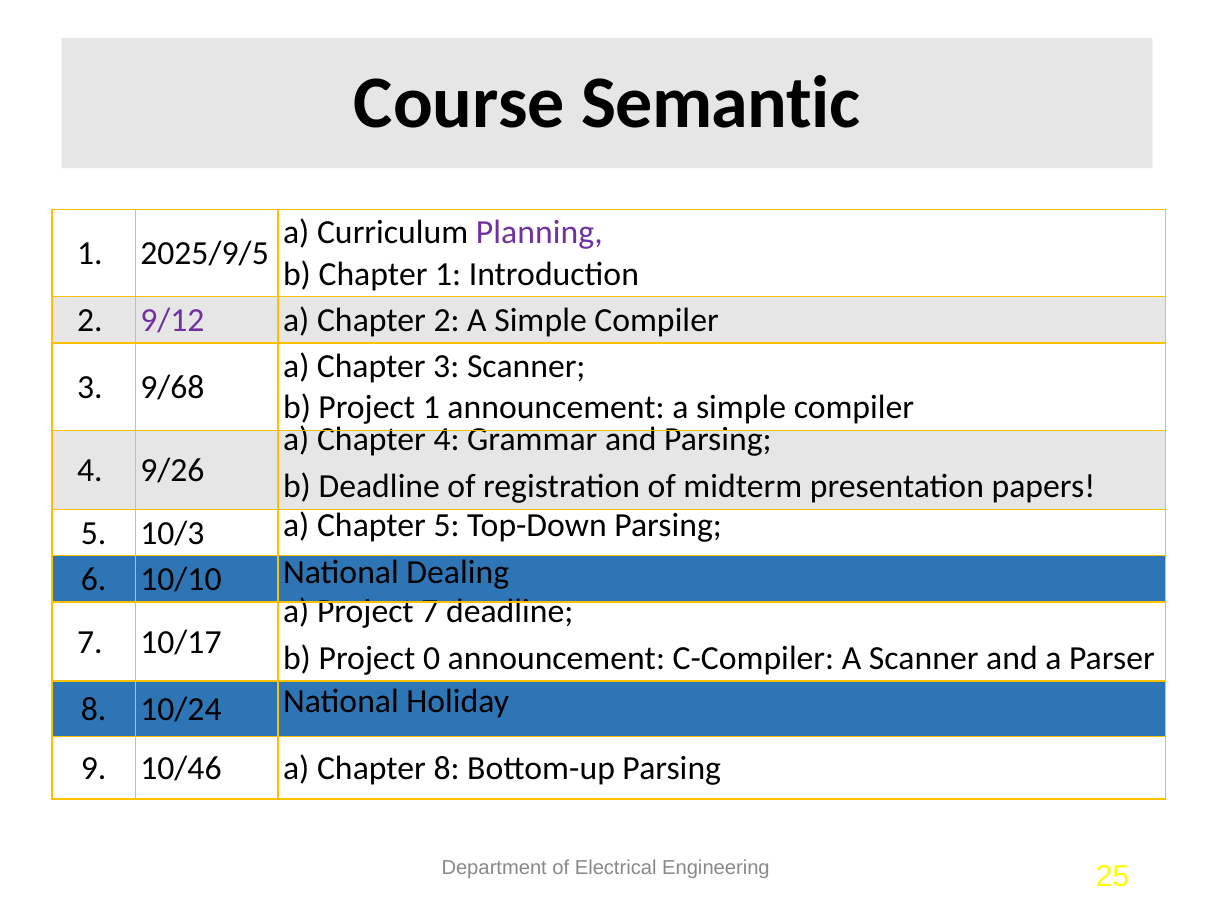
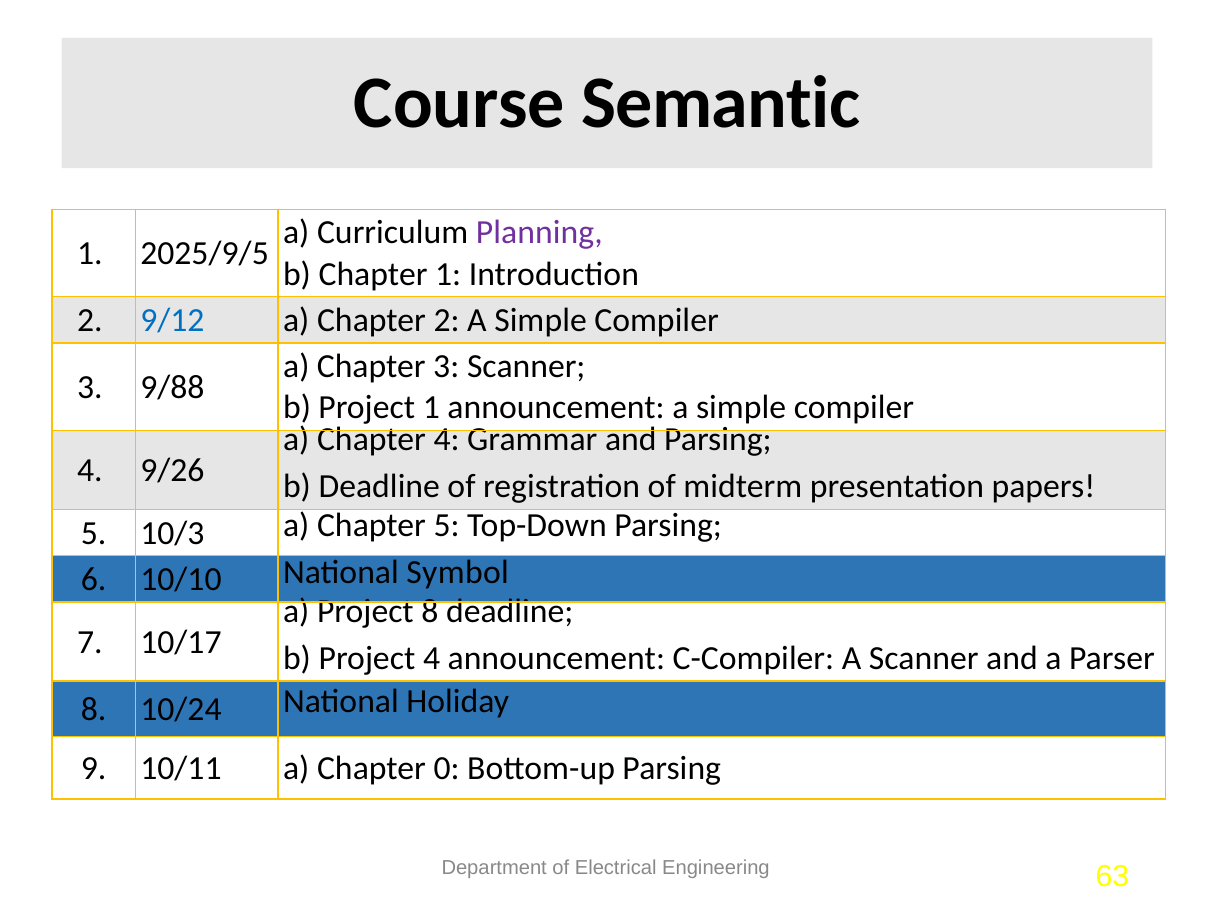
9/12 colour: purple -> blue (172, 320)
9/68: 9/68 -> 9/88 (172, 387)
Dealing: Dealing -> Symbol (458, 572)
Project 7: 7 -> 8 (430, 611)
Project 0: 0 -> 4 (432, 658)
10/46: 10/46 -> 10/11 (181, 768)
Chapter 8: 8 -> 0 (447, 768)
25: 25 -> 63 (1112, 877)
